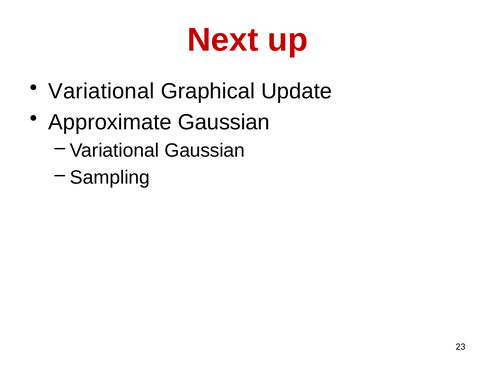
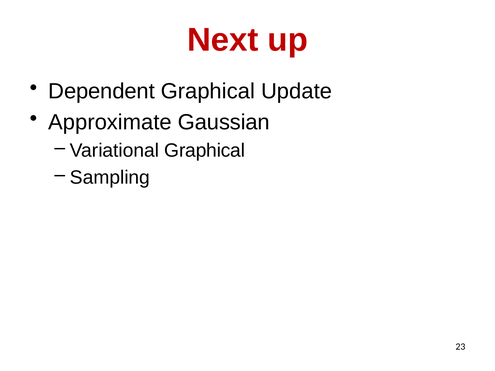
Variational: Variational -> Dependent (102, 91)
Variational Gaussian: Gaussian -> Graphical (205, 151)
